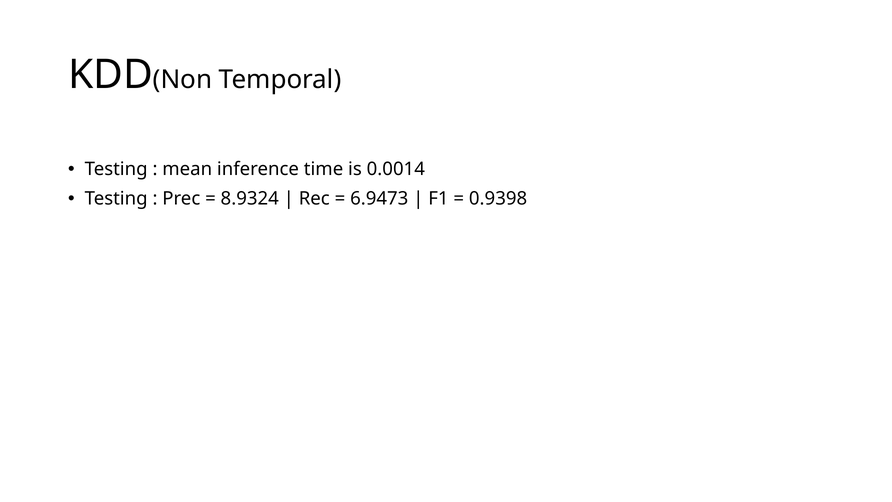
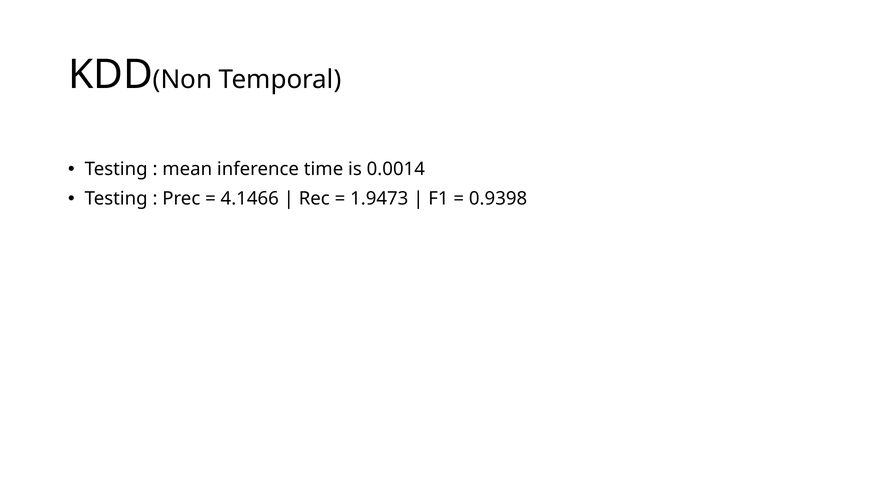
8.9324: 8.9324 -> 4.1466 (250, 199)
6.9473: 6.9473 -> 1.9473 (379, 199)
